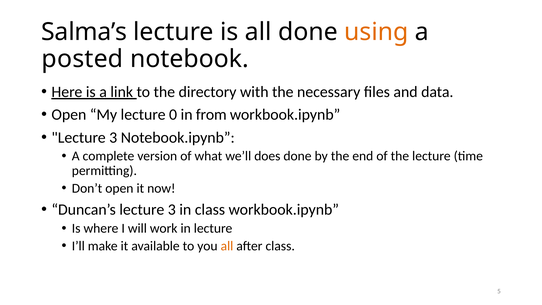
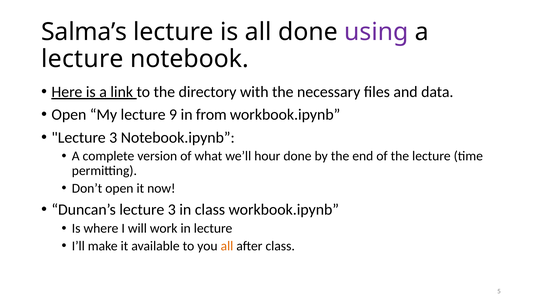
using colour: orange -> purple (376, 32)
posted: posted -> lecture (82, 59)
0: 0 -> 9 (173, 115)
does: does -> hour (267, 156)
